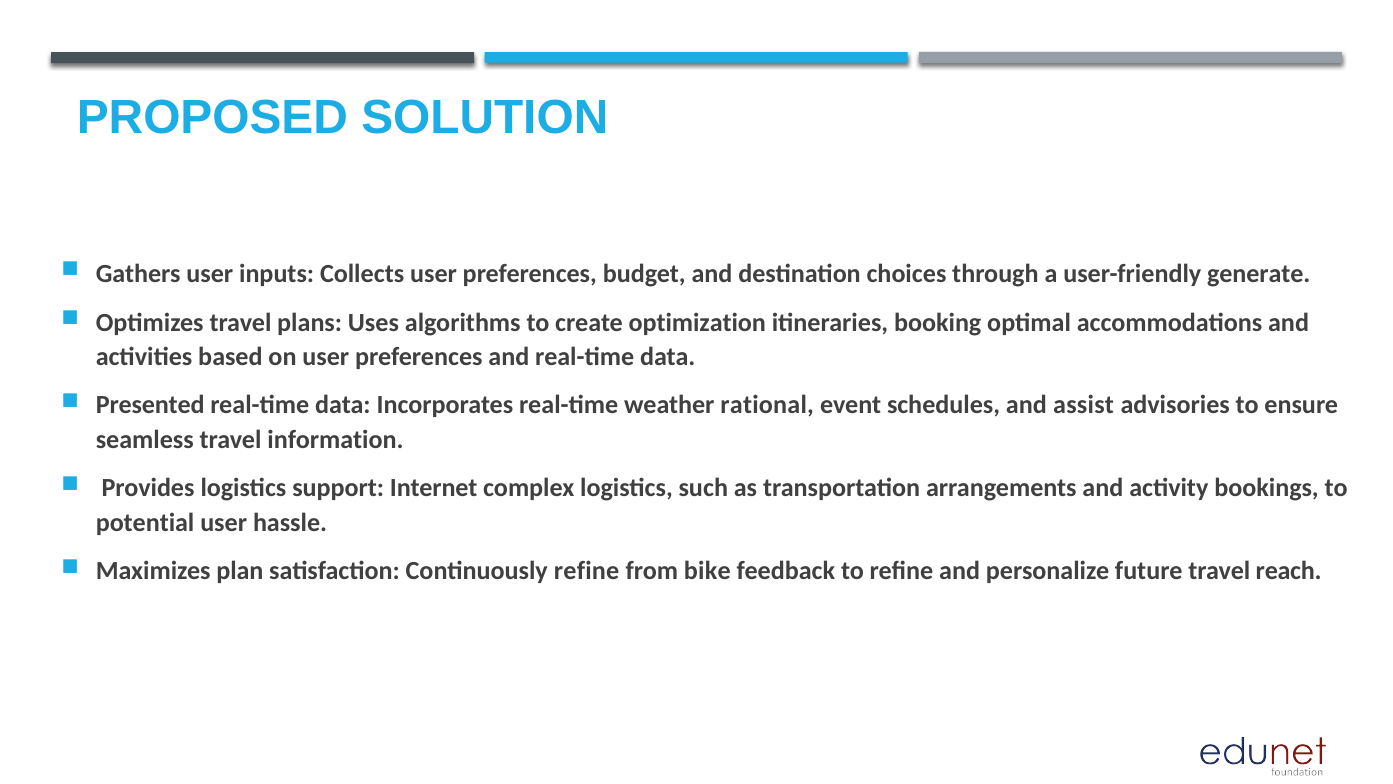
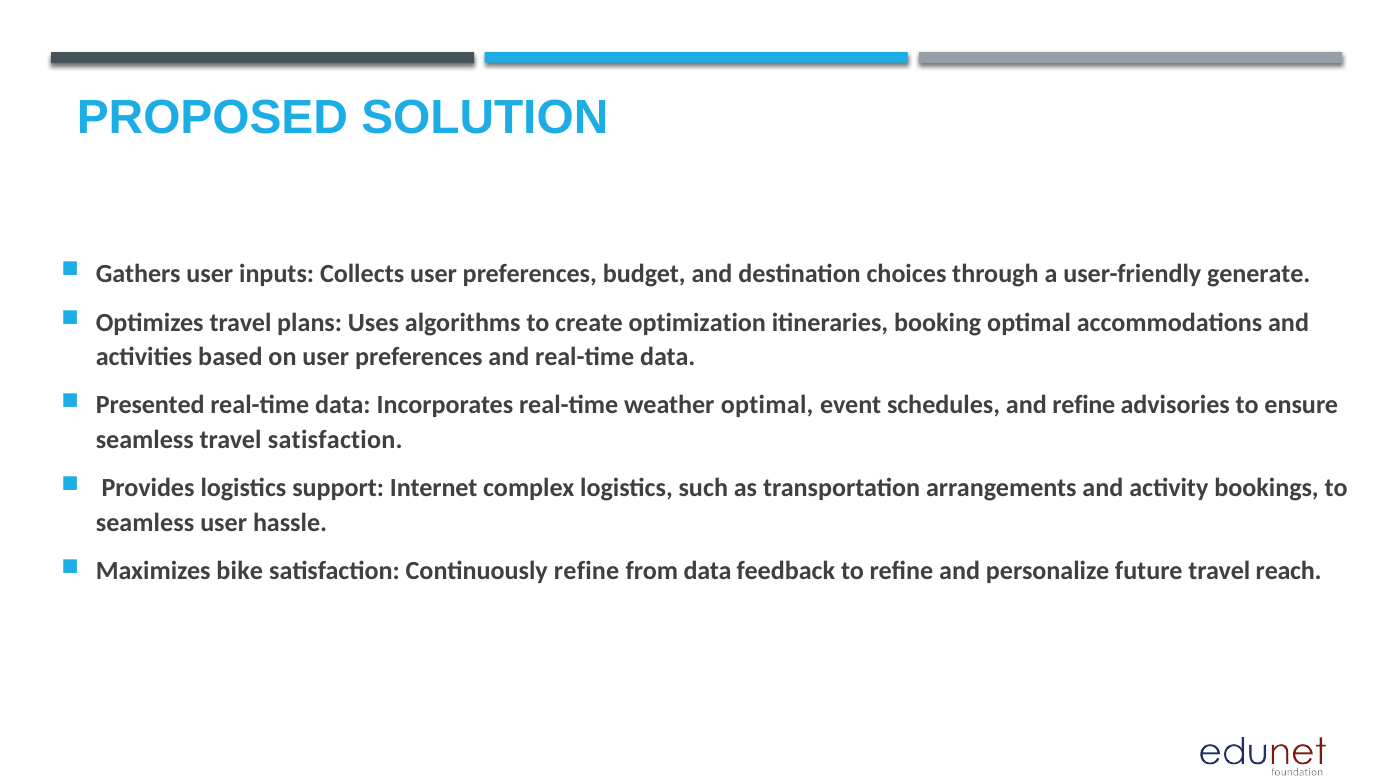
weather rational: rational -> optimal (767, 405)
and assist: assist -> refine (1084, 405)
travel information: information -> satisfaction (335, 440)
potential: potential -> seamless (145, 522)
plan: plan -> bike (240, 571)
from bike: bike -> data (708, 571)
